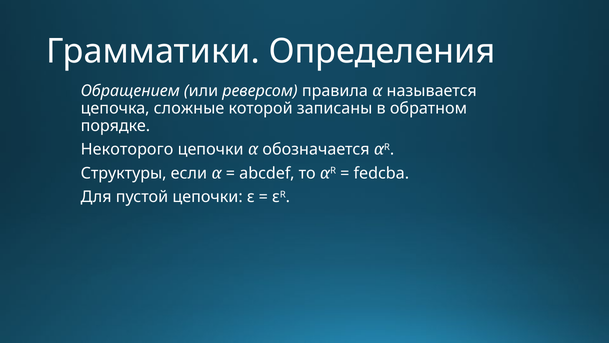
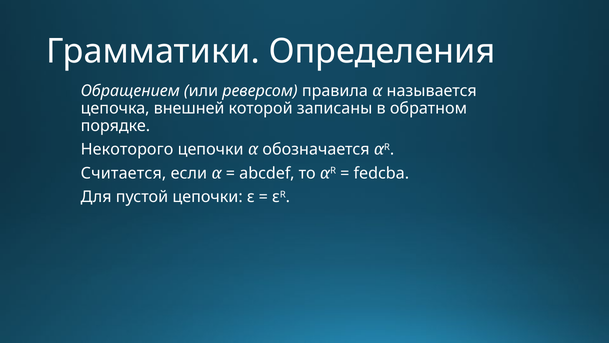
сложные: сложные -> внешней (189, 108)
Структуры: Структуры -> Считается (124, 173)
